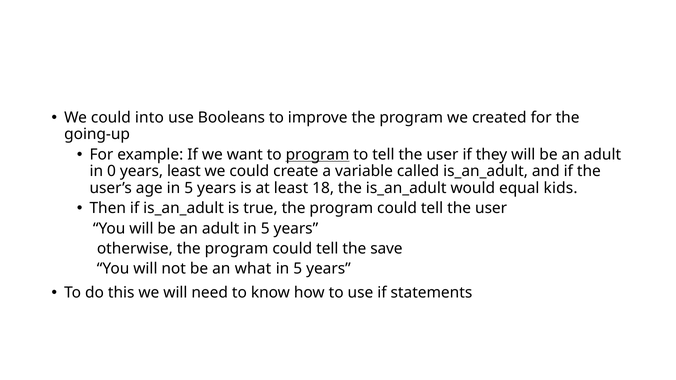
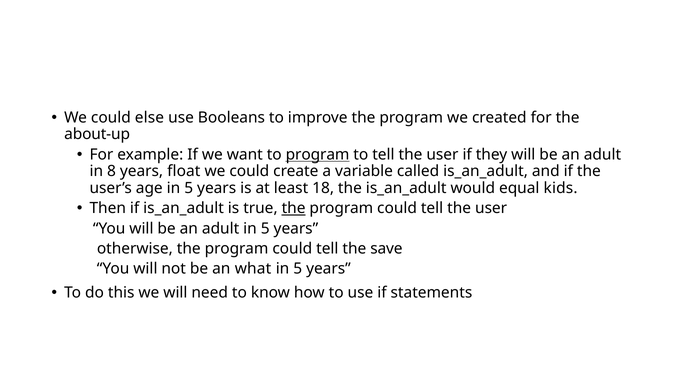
into: into -> else (149, 118)
going-up: going-up -> about-up (97, 134)
0: 0 -> 8 (111, 171)
years least: least -> float (184, 171)
the underline: none -> present (294, 208)
